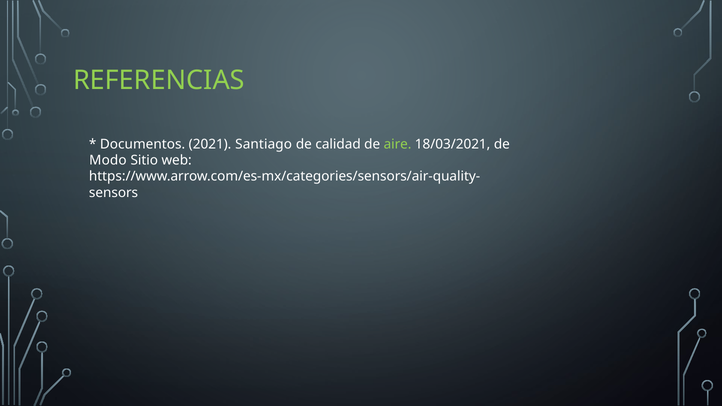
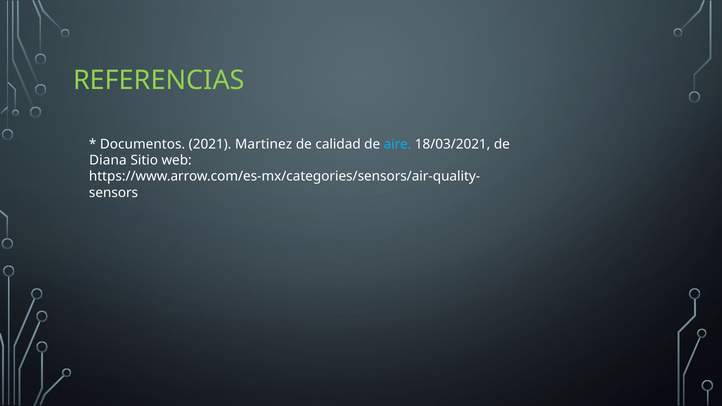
Santiago: Santiago -> Martinez (264, 144)
aire colour: light green -> light blue (398, 144)
Modo: Modo -> Diana (108, 160)
